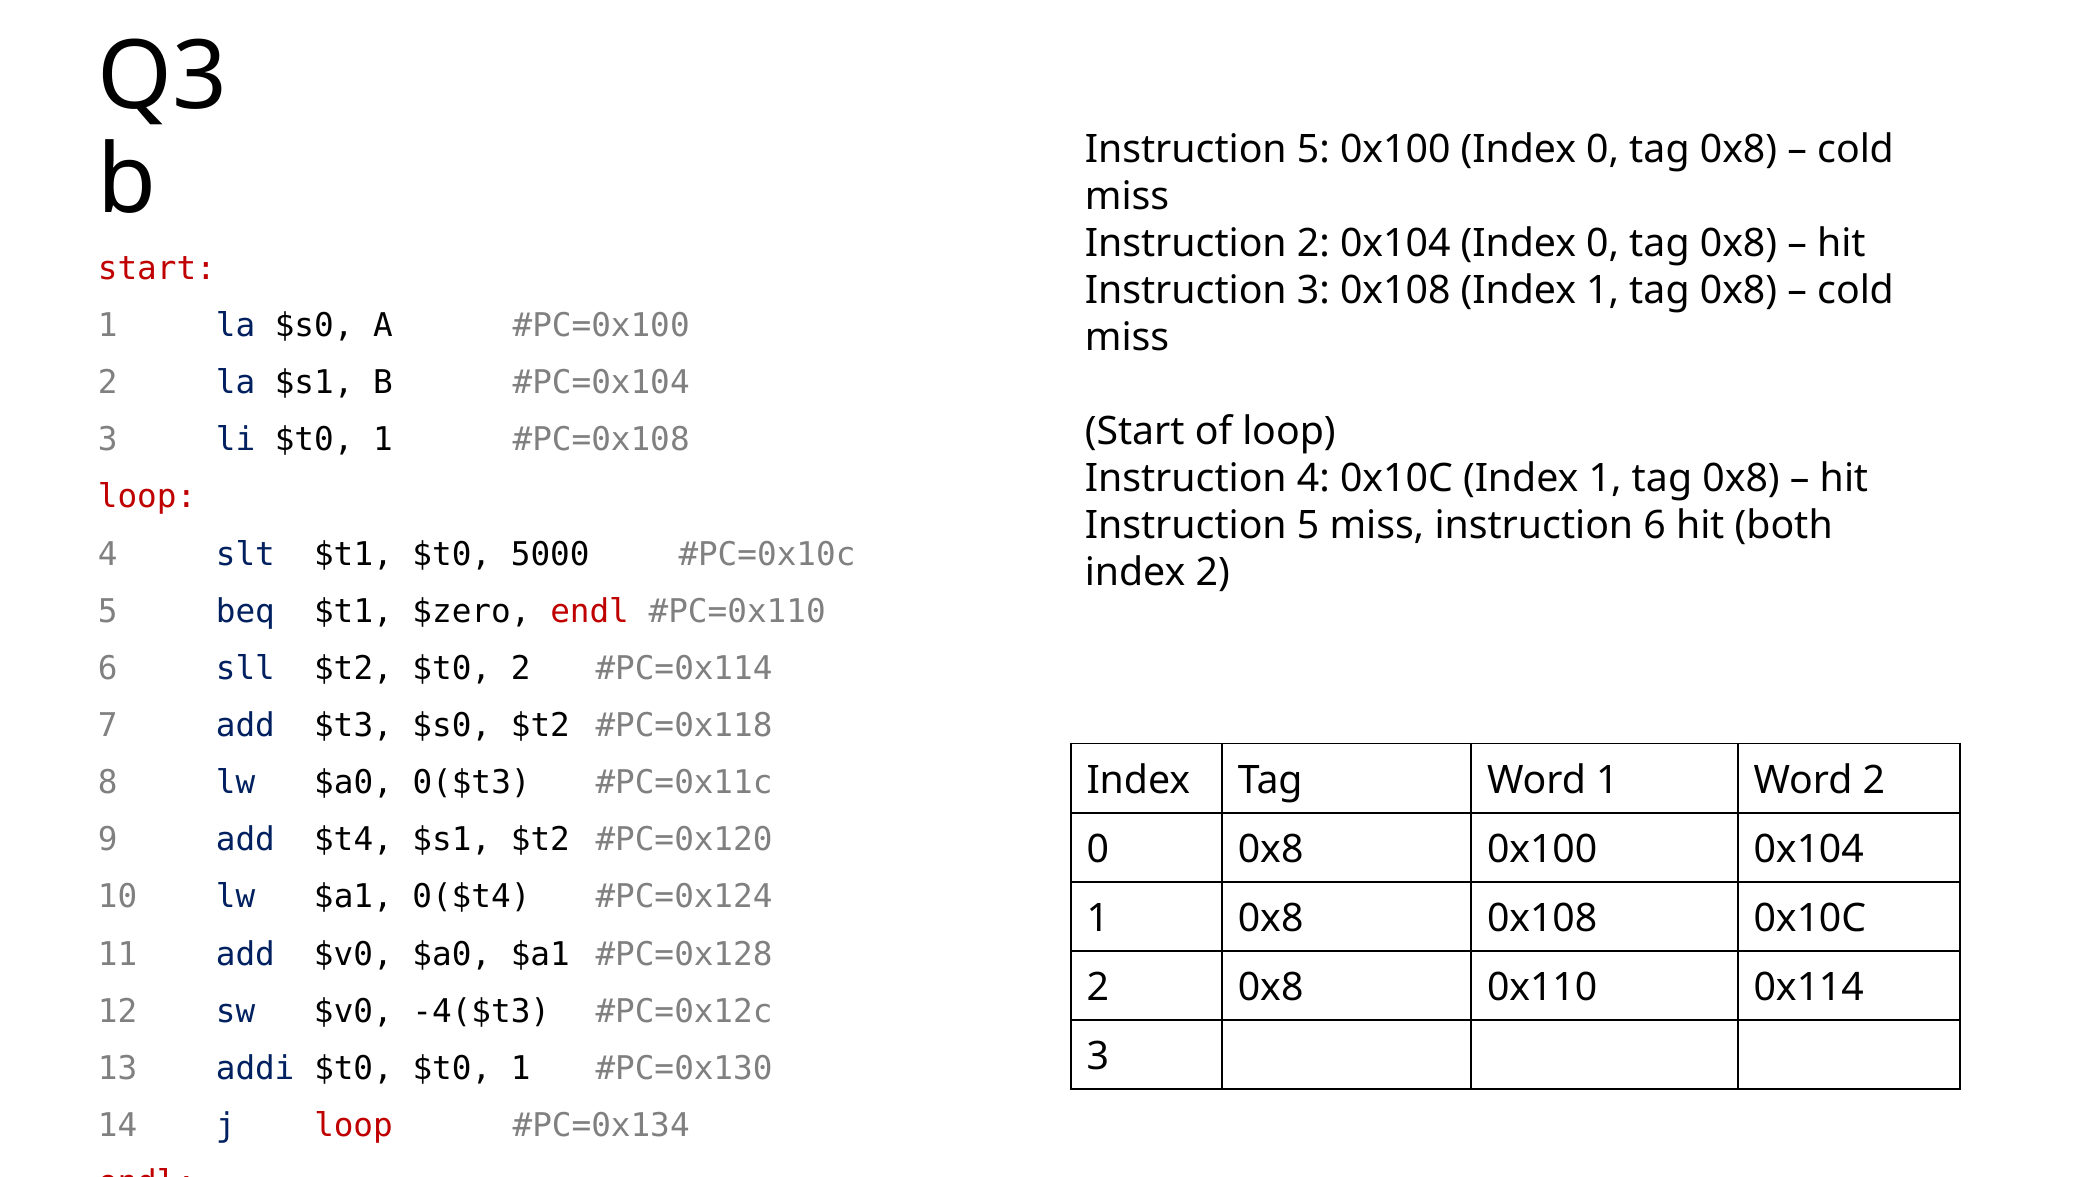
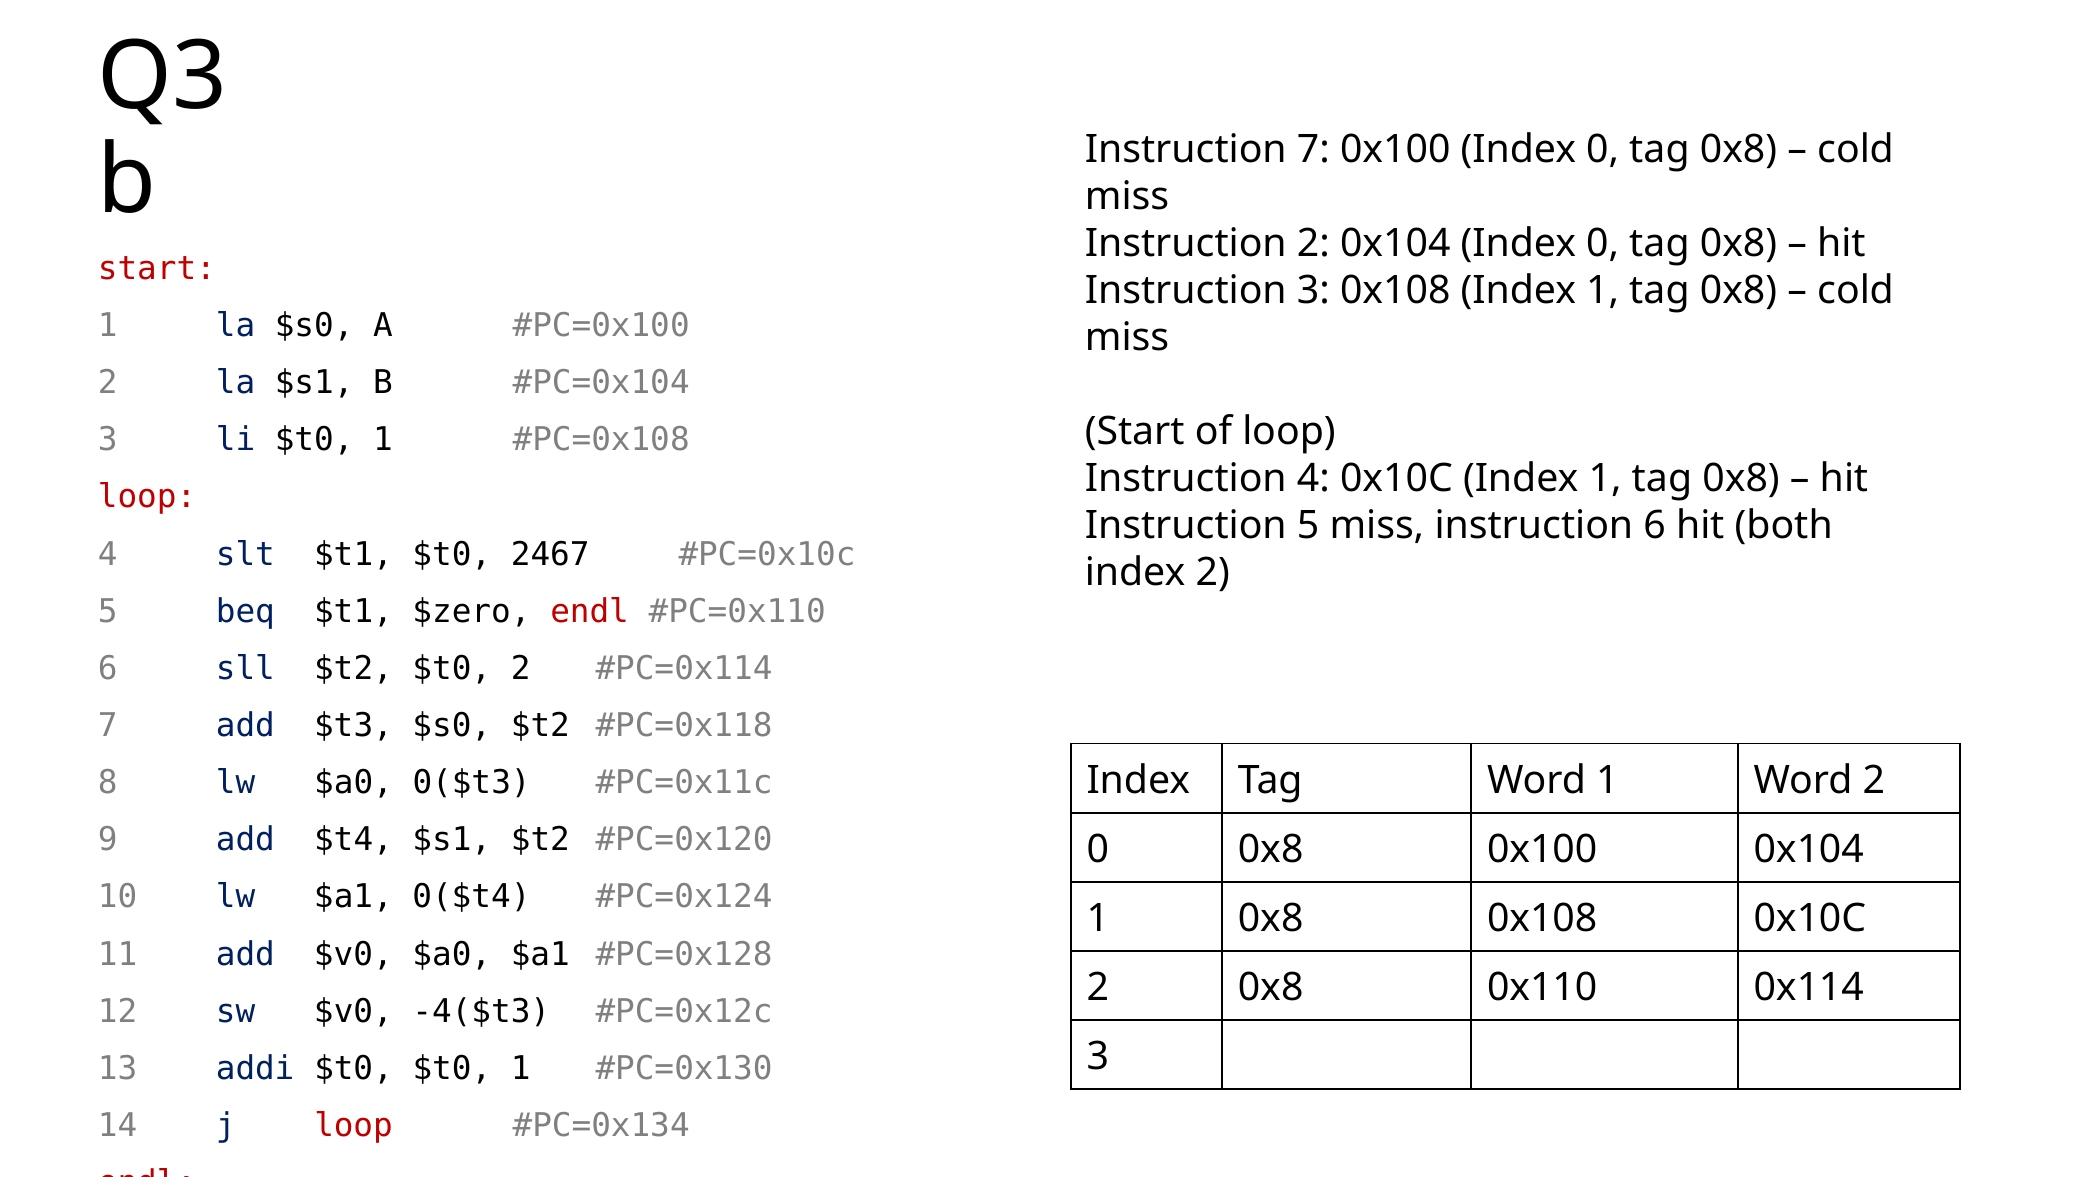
5: 5 -> 7 (1313, 149)
5000: 5000 -> 2467 (550, 554)
